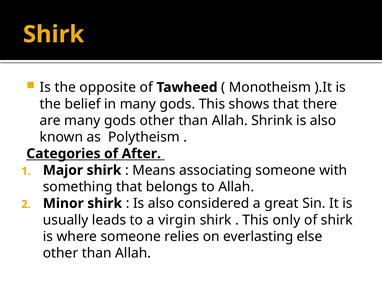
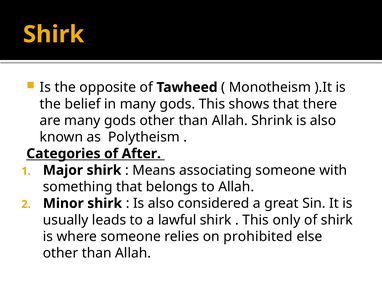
virgin: virgin -> lawful (177, 220)
everlasting: everlasting -> prohibited (258, 236)
